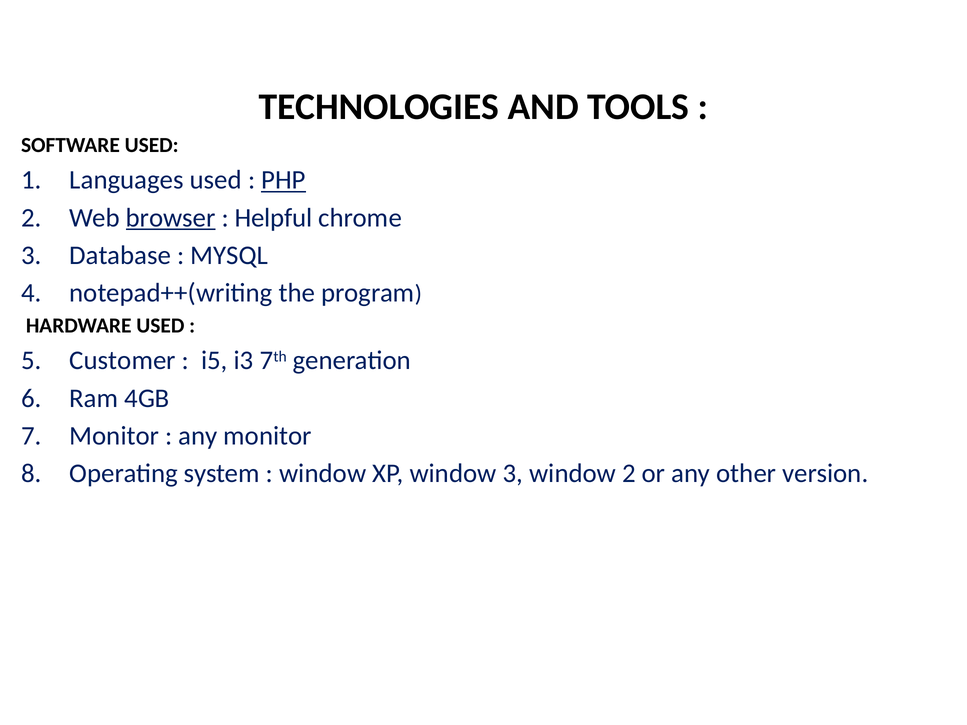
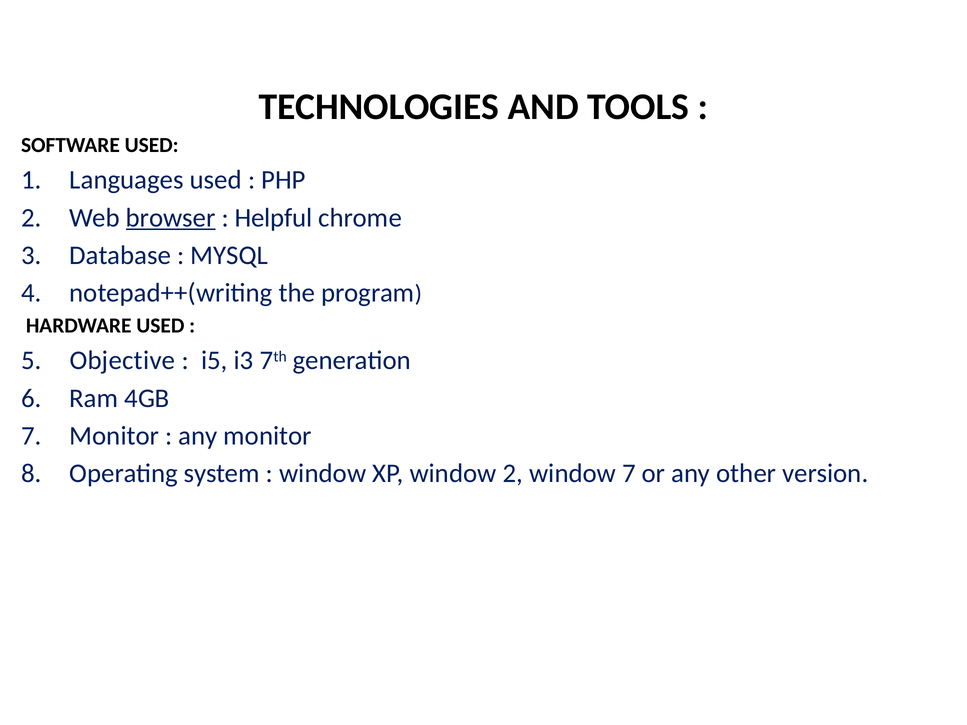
PHP underline: present -> none (284, 180)
Customer: Customer -> Objective (122, 361)
window 3: 3 -> 2 (513, 474)
window 2: 2 -> 7 (629, 474)
